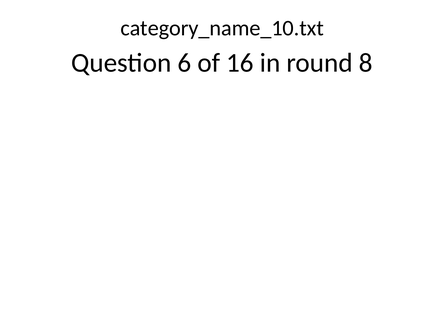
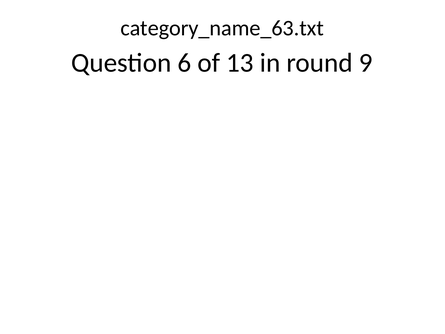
category_name_10.txt: category_name_10.txt -> category_name_63.txt (222, 28)
16: 16 -> 13 (240, 63)
8: 8 -> 9 (366, 63)
